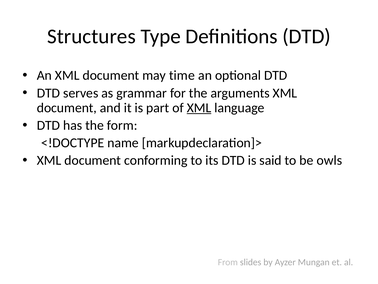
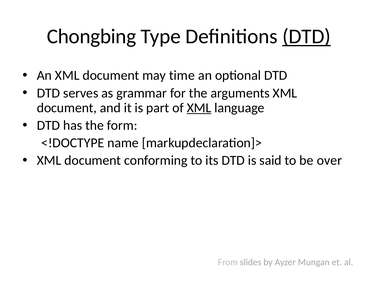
Structures: Structures -> Chongbing (92, 36)
DTD underline: none -> present (307, 36)
owls: owls -> over (329, 160)
